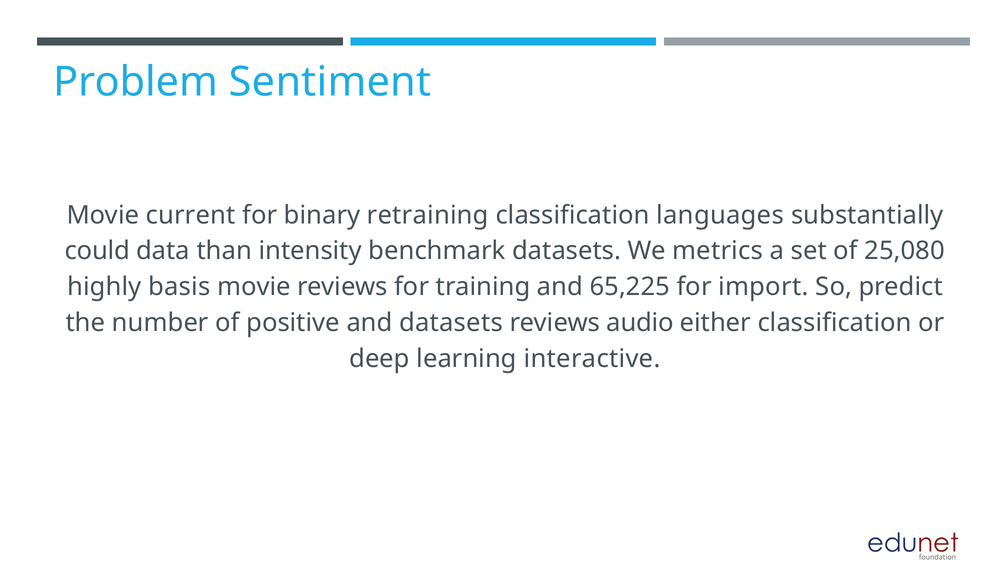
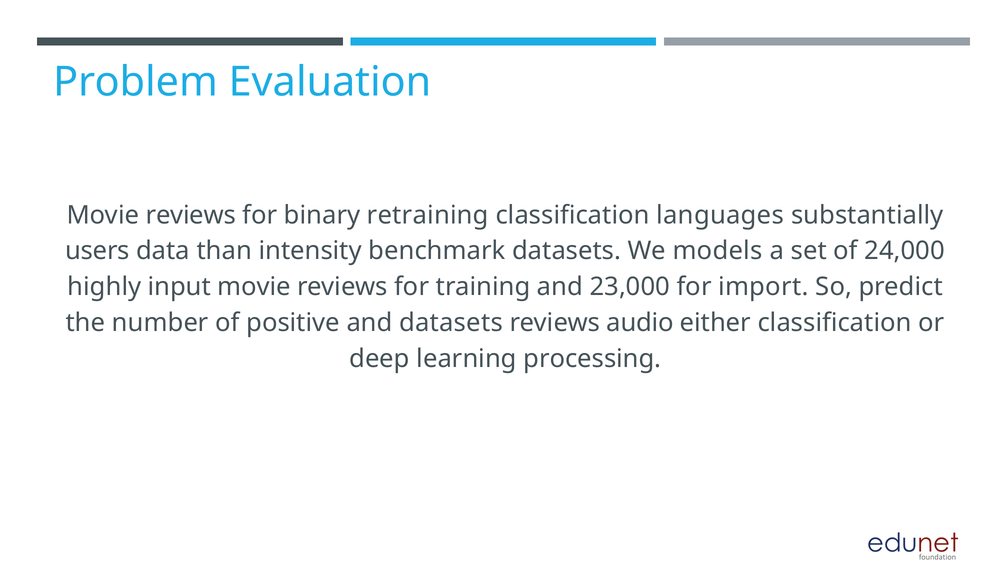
Sentiment: Sentiment -> Evaluation (330, 82)
current: current -> reviews (191, 215)
could: could -> users (97, 251)
metrics: metrics -> models (718, 251)
25,080: 25,080 -> 24,000 (905, 251)
basis: basis -> input (179, 287)
65,225: 65,225 -> 23,000 (630, 287)
interactive: interactive -> processing (592, 359)
